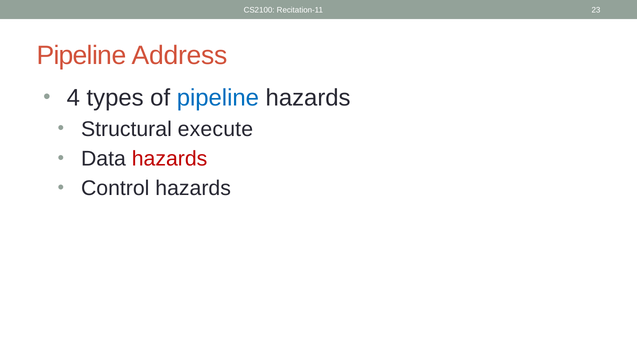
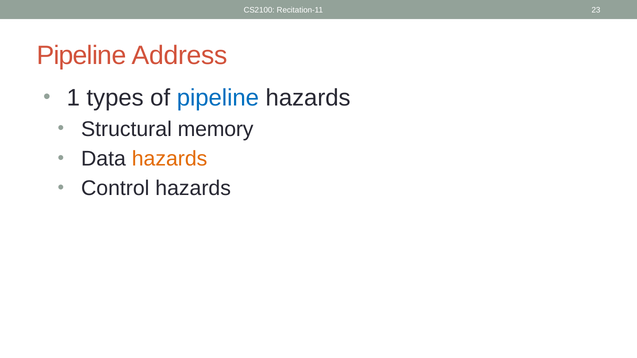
4: 4 -> 1 (73, 98)
execute: execute -> memory (216, 129)
hazards colour: red -> orange (170, 159)
